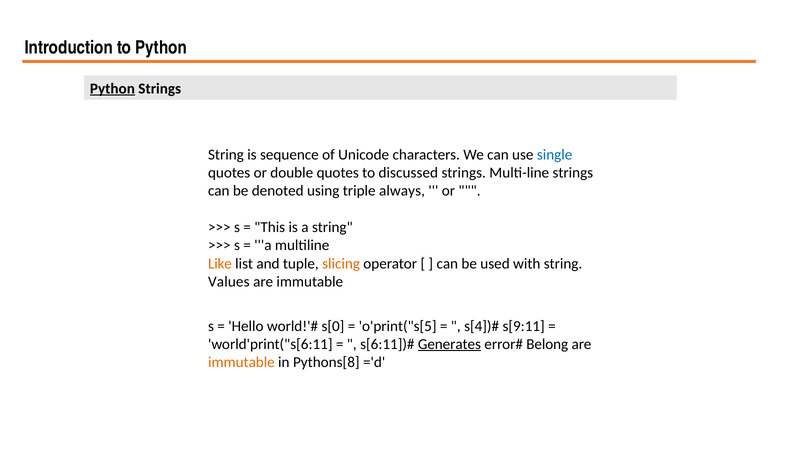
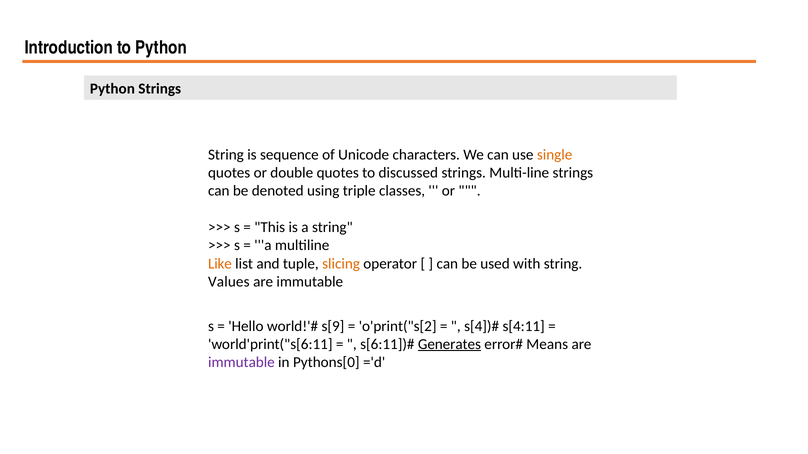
Python underline: present -> none (112, 89)
single colour: blue -> orange (555, 155)
always: always -> classes (402, 191)
s[0: s[0 -> s[9 (333, 326)
o'print("s[5: o'print("s[5 -> o'print("s[2 (398, 326)
s[9:11: s[9:11 -> s[4:11 (524, 326)
Belong: Belong -> Means (547, 345)
immutable colour: orange -> purple (241, 363)
Pythons[8: Pythons[8 -> Pythons[0 (326, 363)
